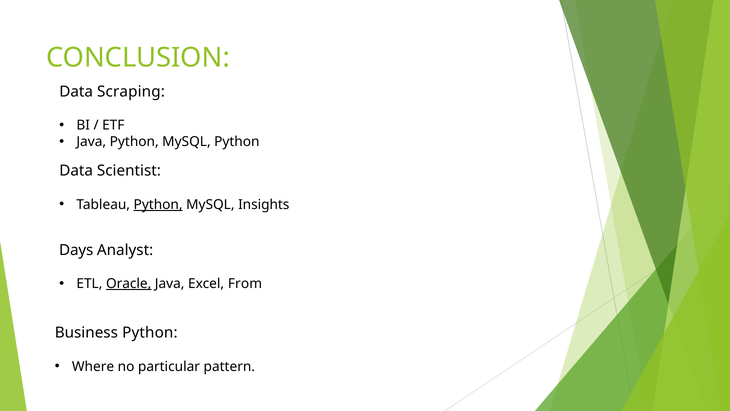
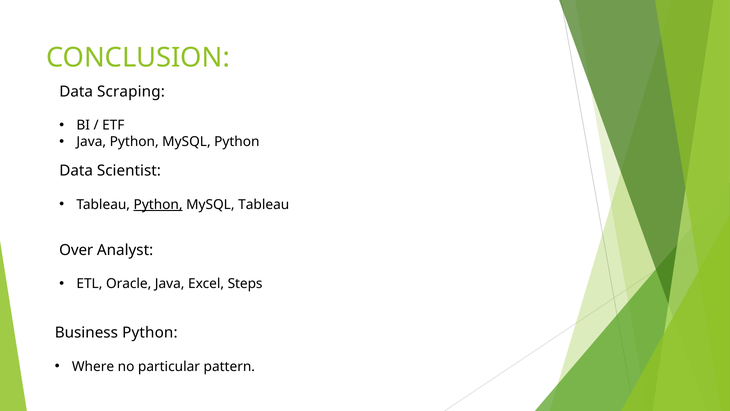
MySQL Insights: Insights -> Tableau (264, 204)
Days: Days -> Over (76, 250)
Oracle underline: present -> none (129, 283)
From: From -> Steps (245, 283)
